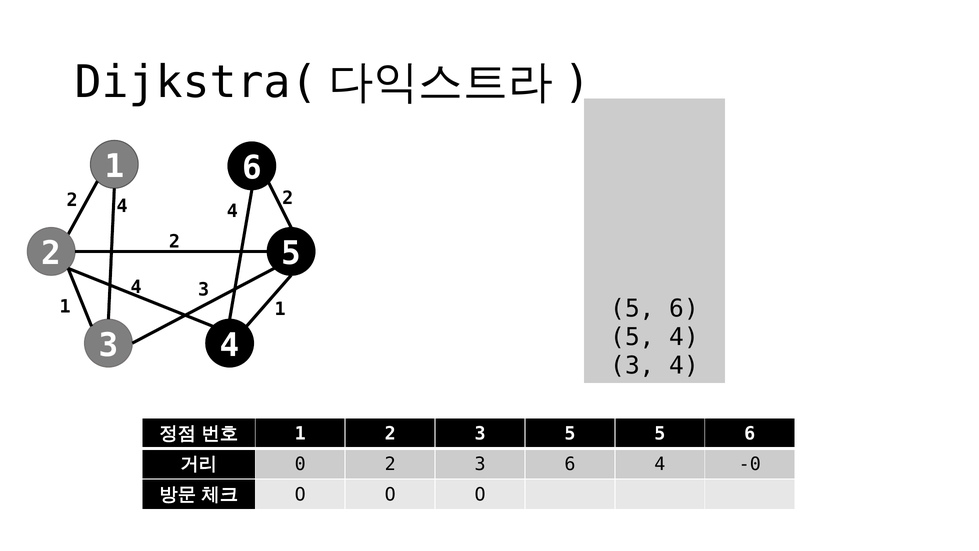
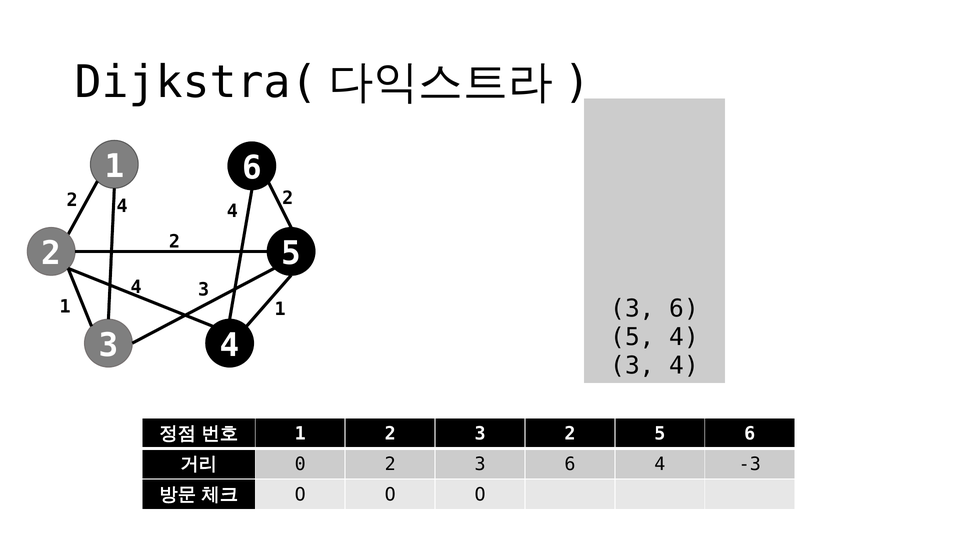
5: 5 -> 3 (633, 309)
2 3 5: 5 -> 2 (570, 433)
-0: -0 -> -3 (750, 464)
